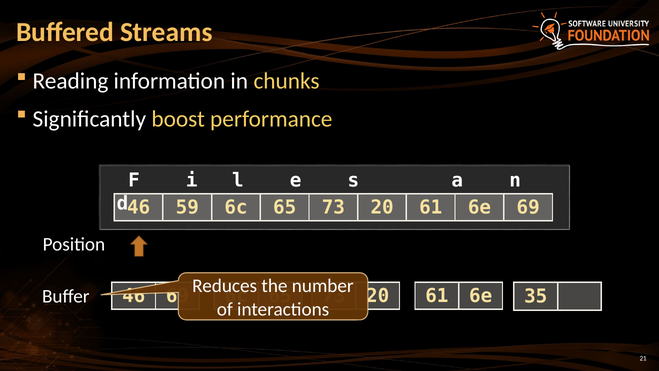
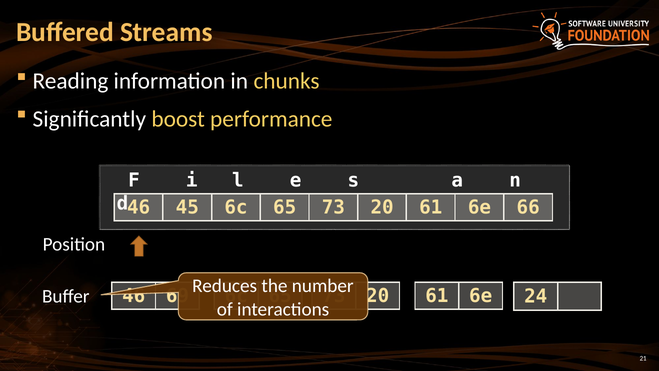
59: 59 -> 45 (187, 207)
6e 69: 69 -> 66 (528, 207)
35: 35 -> 24 (536, 296)
